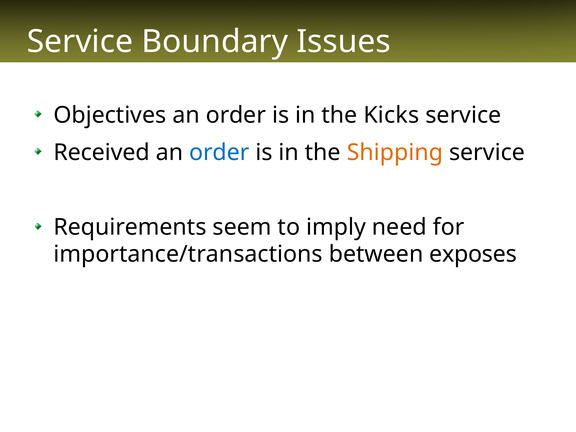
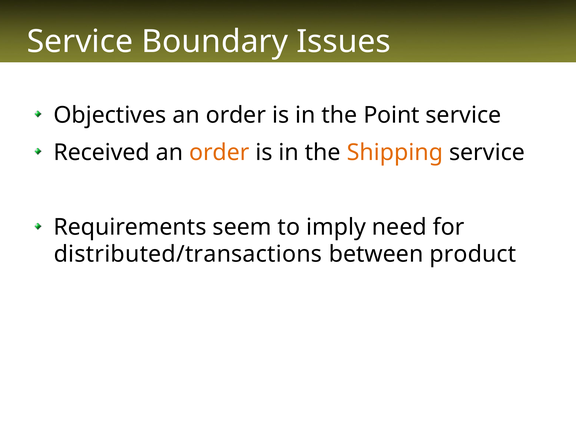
Kicks: Kicks -> Point (392, 115)
order colour: blue -> orange (219, 152)
importance/transactions: importance/transactions -> distributed/transactions (188, 254)
exposes: exposes -> product (473, 254)
